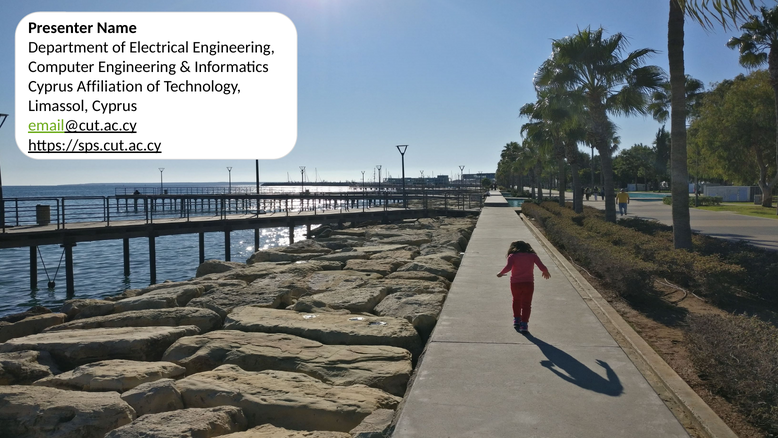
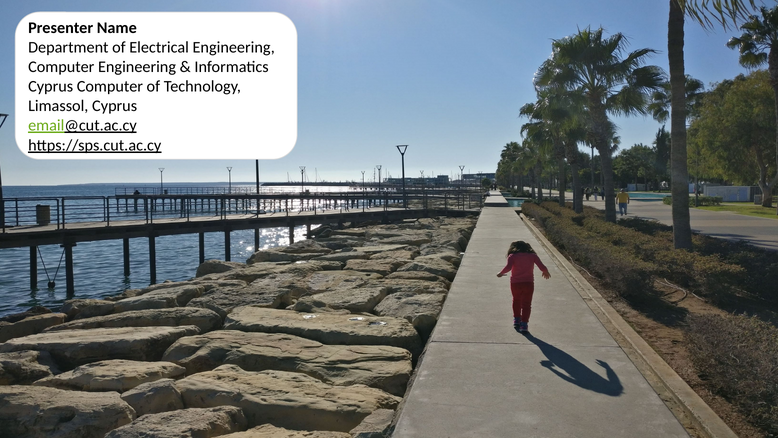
Cyprus Affiliation: Affiliation -> Computer (110, 86)
